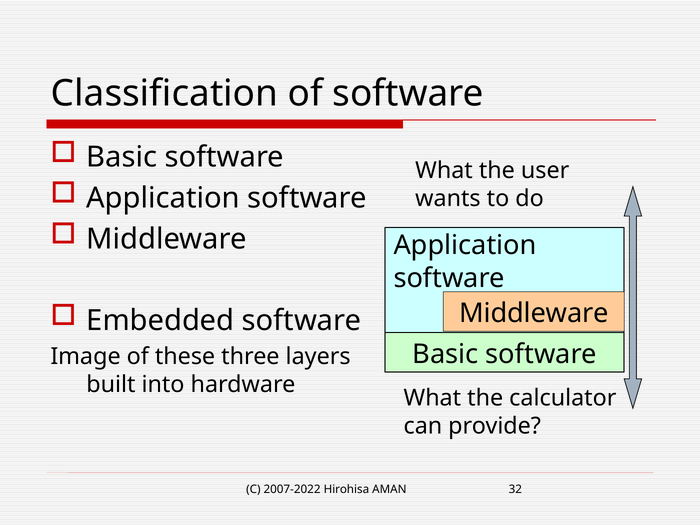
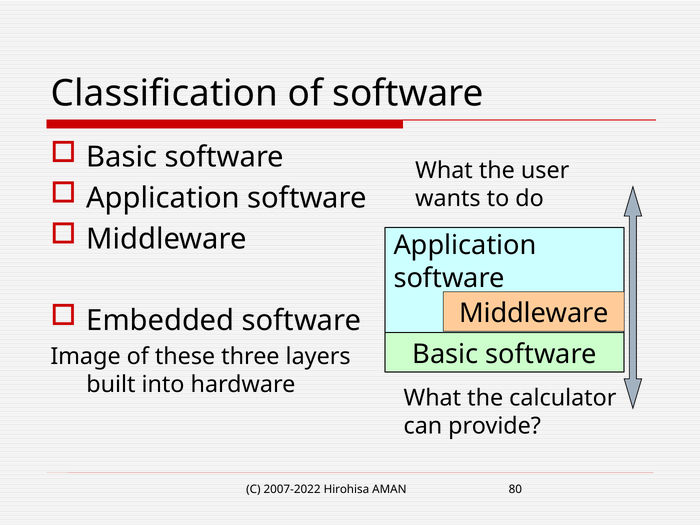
32: 32 -> 80 (515, 489)
